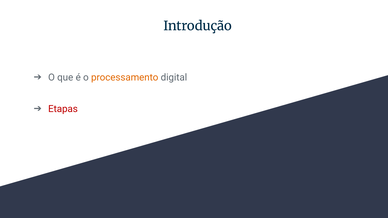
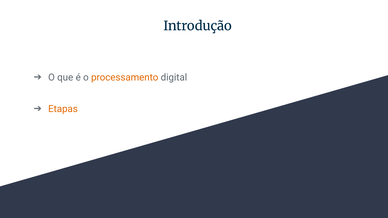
Etapas colour: red -> orange (63, 109)
